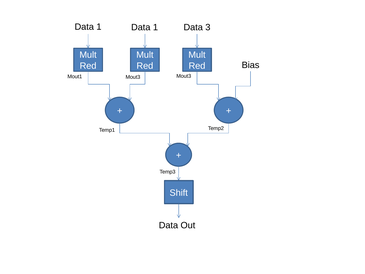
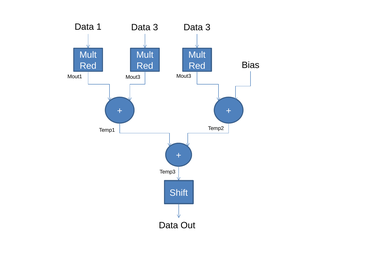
1 Data 1: 1 -> 3 (155, 27)
